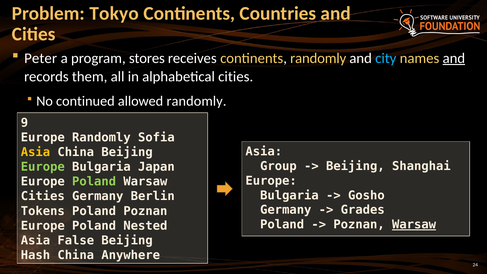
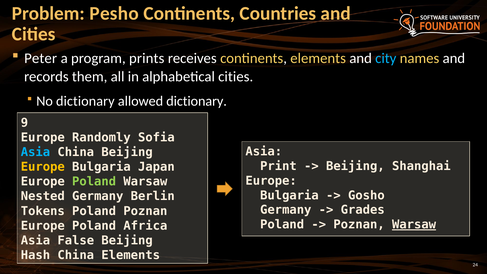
Tokyo: Tokyo -> Pesho (114, 13)
stores: stores -> prints (147, 58)
continents randomly: randomly -> elements (318, 58)
and underline: present -> none (454, 58)
No continued: continued -> dictionary (85, 101)
allowed randomly: randomly -> dictionary (197, 101)
Asia colour: yellow -> light blue (35, 152)
Group: Group -> Print (278, 166)
Europe colour: light green -> yellow (43, 167)
Cities: Cities -> Nested (43, 196)
Nested: Nested -> Africa (145, 226)
China Anywhere: Anywhere -> Elements (131, 255)
